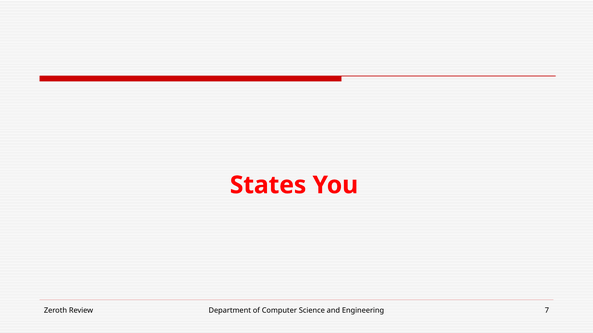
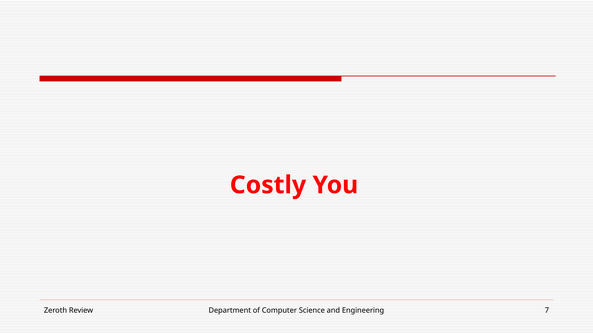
States: States -> Costly (268, 185)
